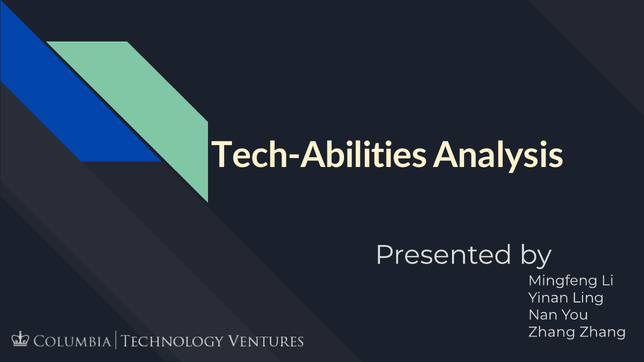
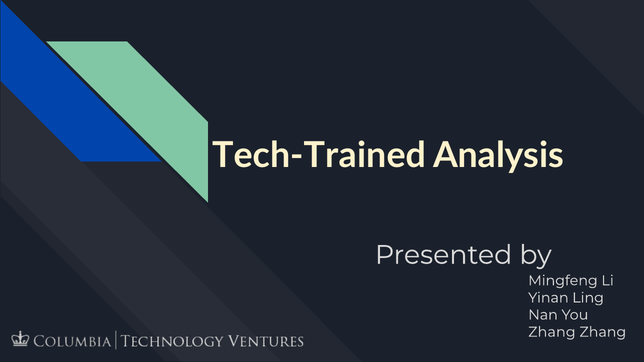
Tech-Abilities: Tech-Abilities -> Tech-Trained (319, 156)
